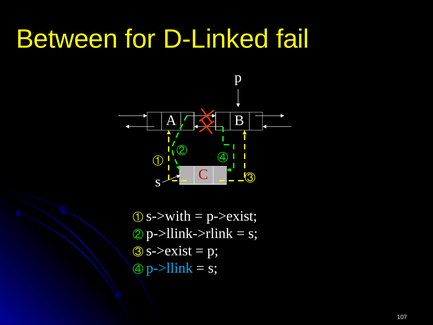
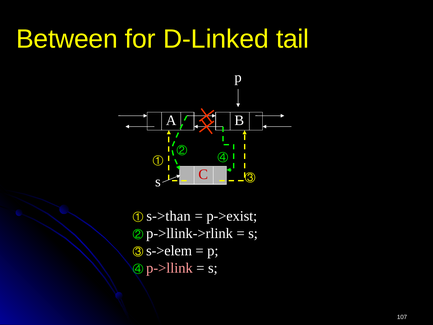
fail: fail -> tail (293, 39)
s->with: s->with -> s->than (169, 216)
s->exist: s->exist -> s->elem (169, 250)
p->llink colour: light blue -> pink (169, 268)
